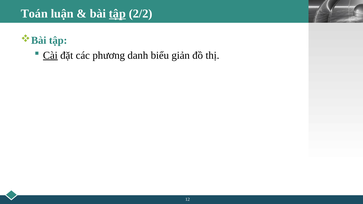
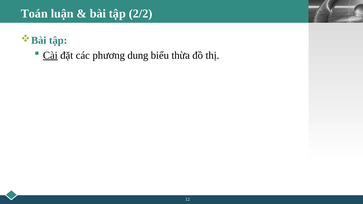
tập underline: present -> none (117, 14)
danh: danh -> dung (138, 55)
giản: giản -> thừa (181, 55)
